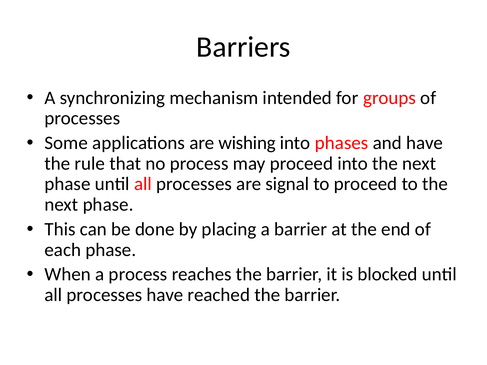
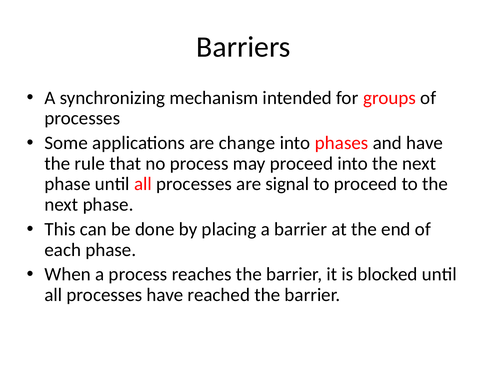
wishing: wishing -> change (247, 143)
